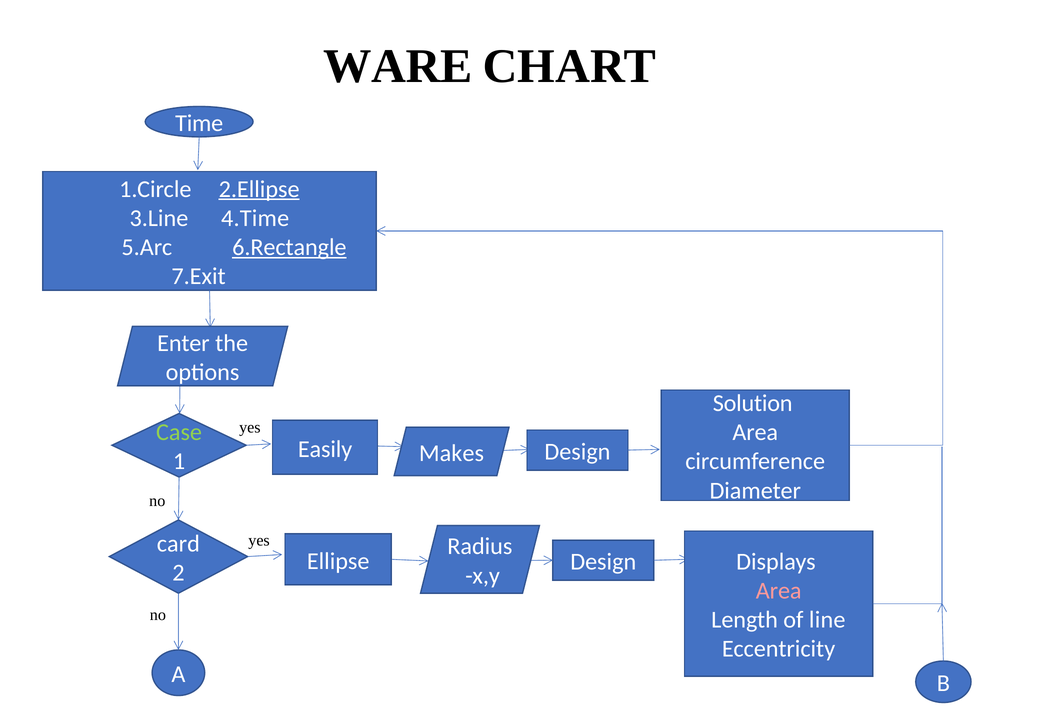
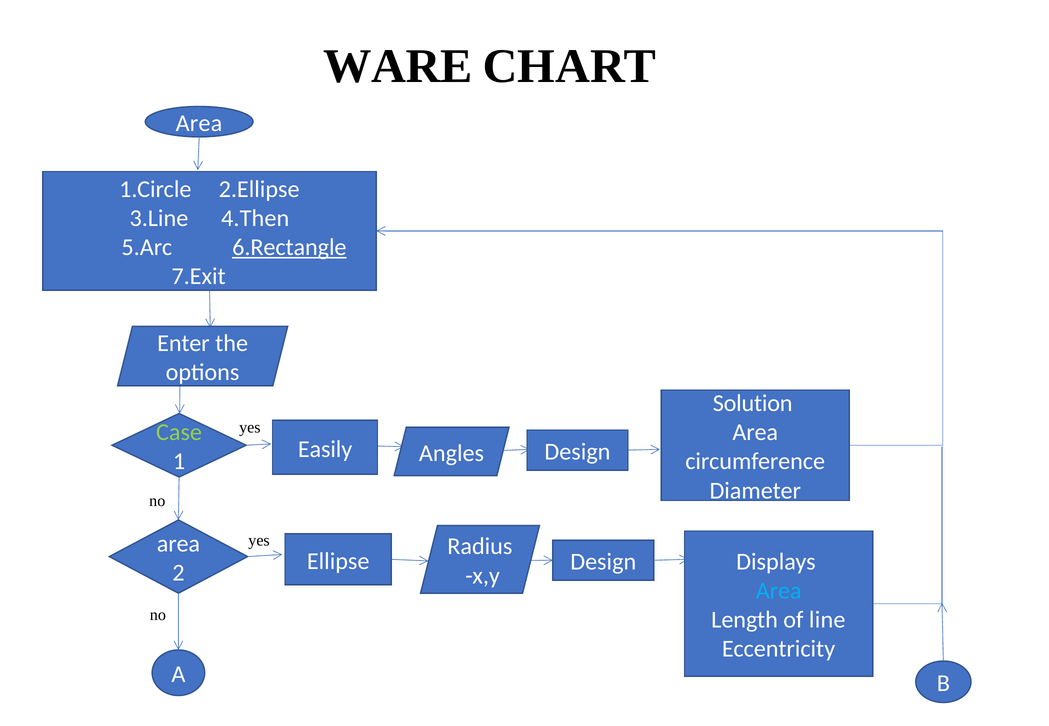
Time: Time -> Area (199, 123)
2.Ellipse underline: present -> none (259, 189)
4.Time: 4.Time -> 4.Then (255, 218)
Makes: Makes -> Angles (452, 453)
card: card -> area (178, 544)
Area colour: pink -> light blue (779, 591)
